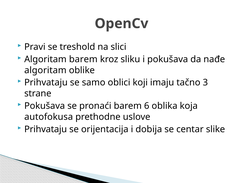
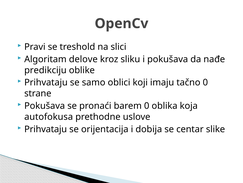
Algoritam barem: barem -> delove (83, 59)
algoritam: algoritam -> predikciju (45, 70)
tačno 3: 3 -> 0 (205, 82)
barem 6: 6 -> 0 (147, 105)
